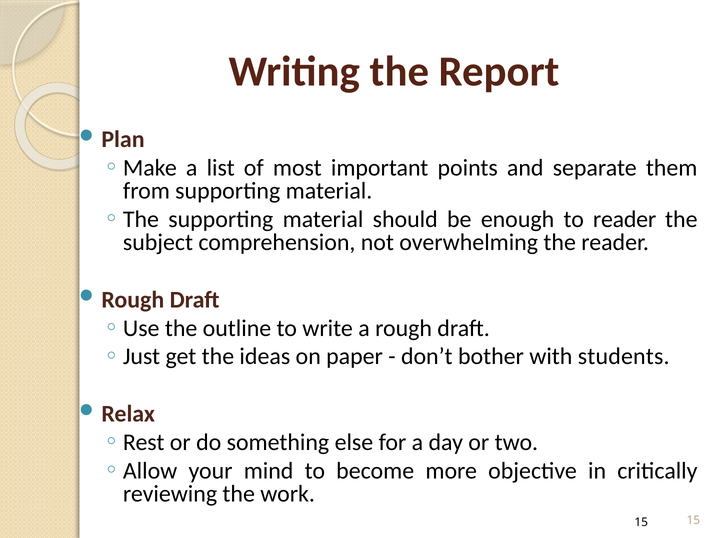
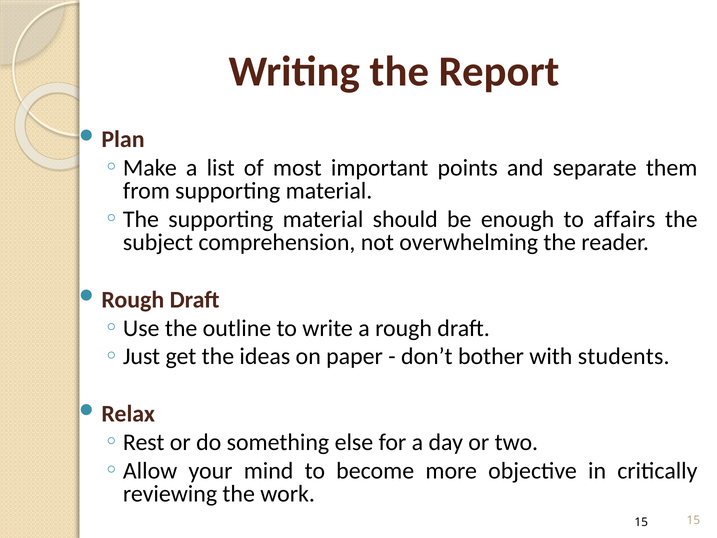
to reader: reader -> affairs (624, 219)
